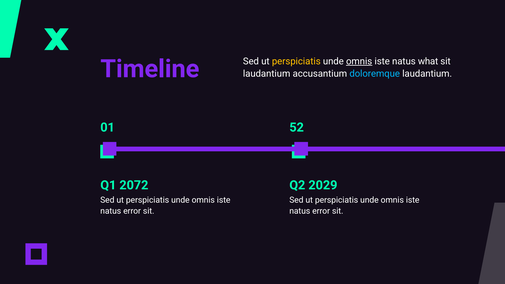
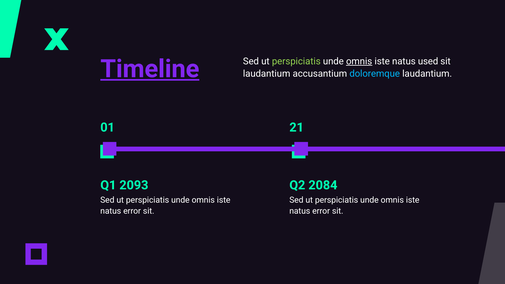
Timeline underline: none -> present (150, 69)
perspiciatis colour: yellow -> light green (296, 61)
what: what -> used (428, 61)
52: 52 -> 21 (297, 127)
2072: 2072 -> 2093 (134, 185)
2029: 2029 -> 2084 (323, 185)
